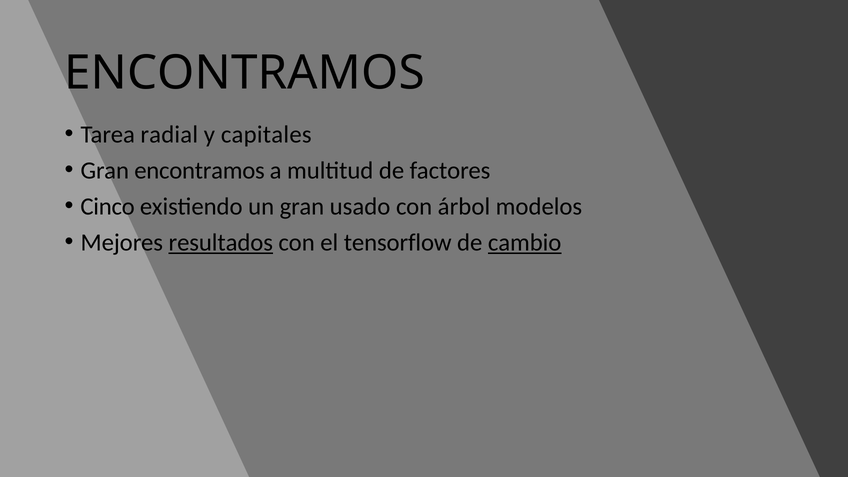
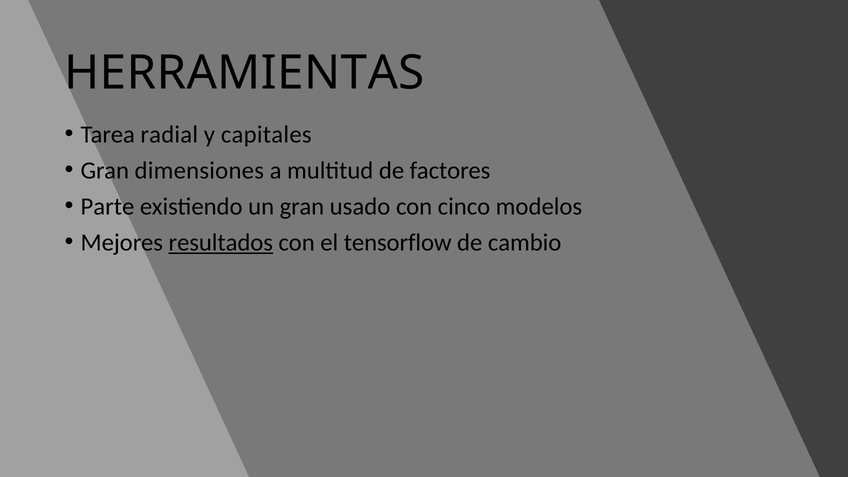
ENCONTRAMOS: ENCONTRAMOS -> HERRAMIENTAS (244, 73)
Gran encontramos: encontramos -> dimensiones (199, 170)
Cinco: Cinco -> Parte (107, 206)
árbol: árbol -> cinco (464, 206)
cambio underline: present -> none (525, 242)
